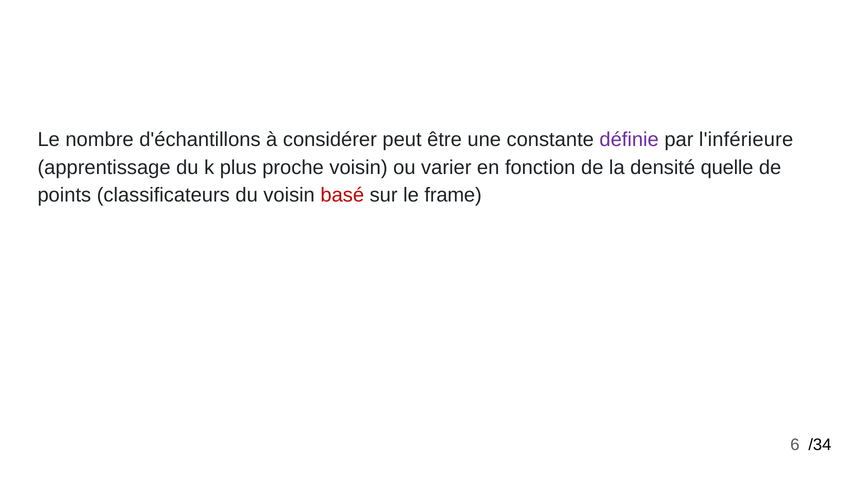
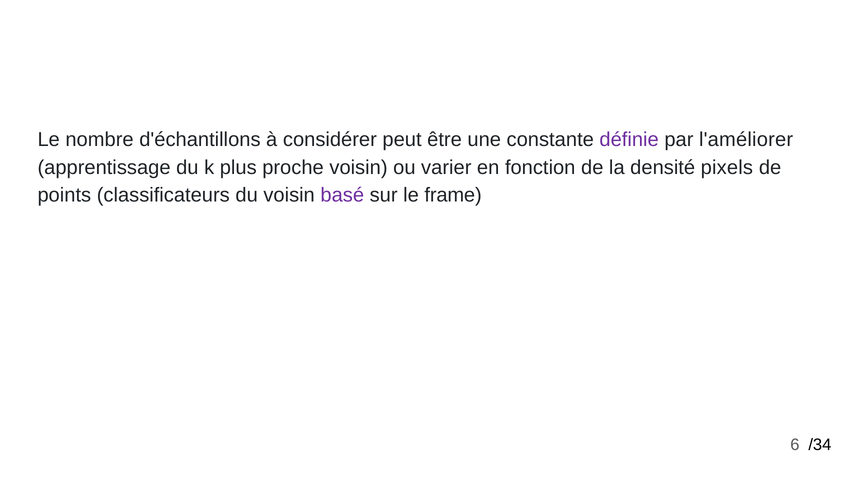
l'inférieure: l'inférieure -> l'améliorer (746, 140)
quelle: quelle -> pixels (727, 167)
basé colour: red -> purple (342, 195)
